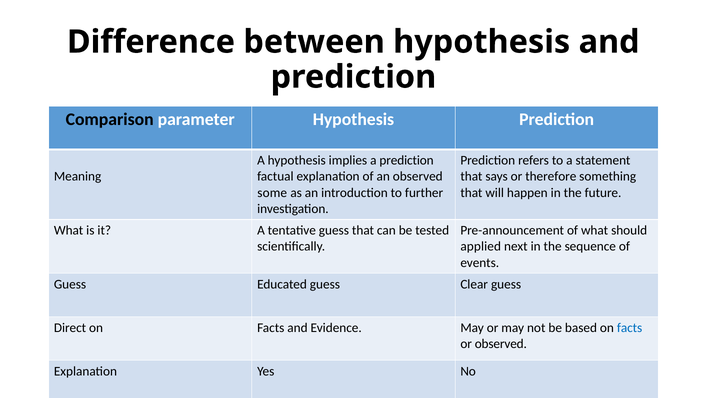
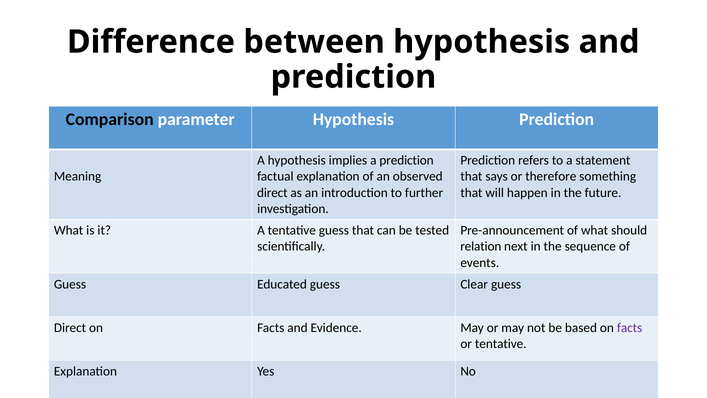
some: some -> direct (272, 193)
applied: applied -> relation (481, 246)
facts colour: blue -> purple (630, 327)
or observed: observed -> tentative (501, 344)
